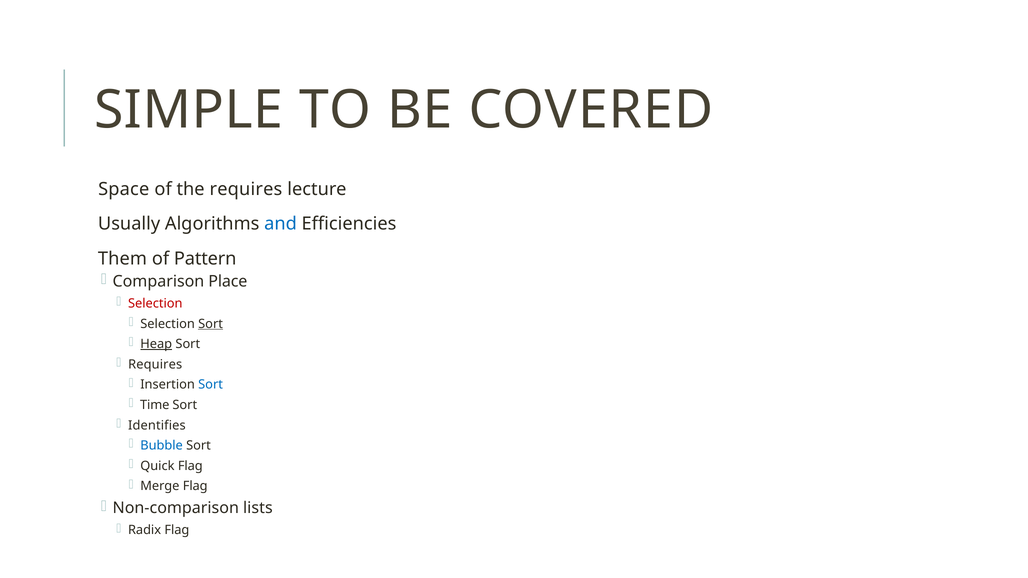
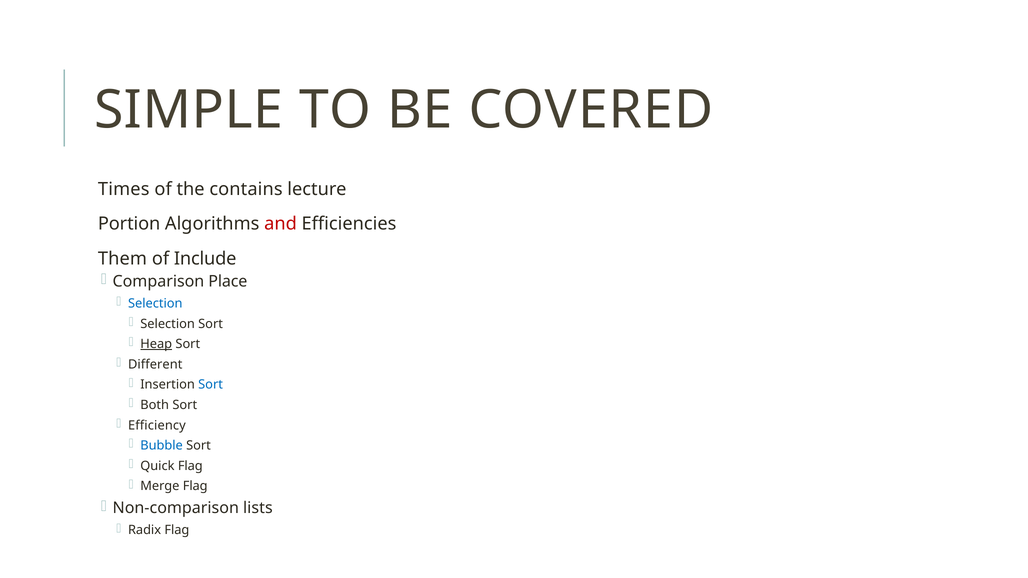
Space: Space -> Times (124, 189)
the requires: requires -> contains (246, 189)
Usually: Usually -> Portion (129, 224)
and colour: blue -> red (281, 224)
Pattern: Pattern -> Include (205, 259)
Selection colour: red -> blue (155, 304)
Sort underline: present -> none (211, 324)
Requires: Requires -> Different (155, 365)
Time: Time -> Both (155, 405)
Identifies: Identifies -> Efficiency (157, 425)
